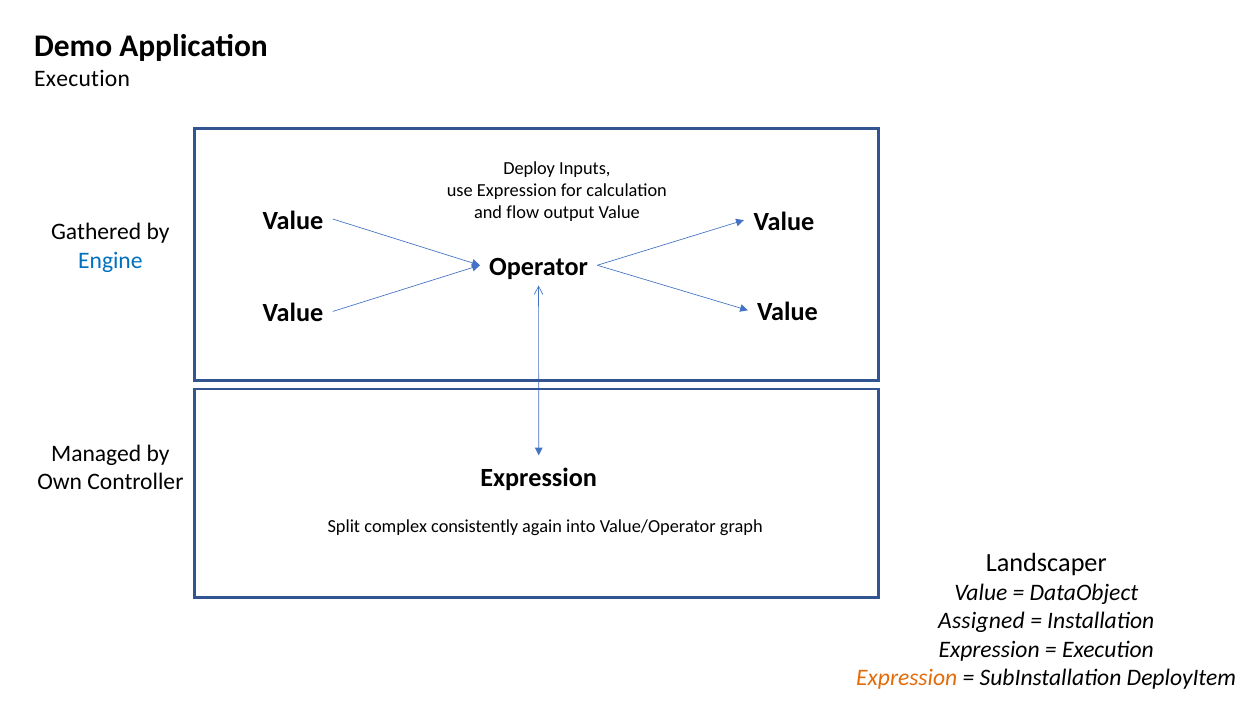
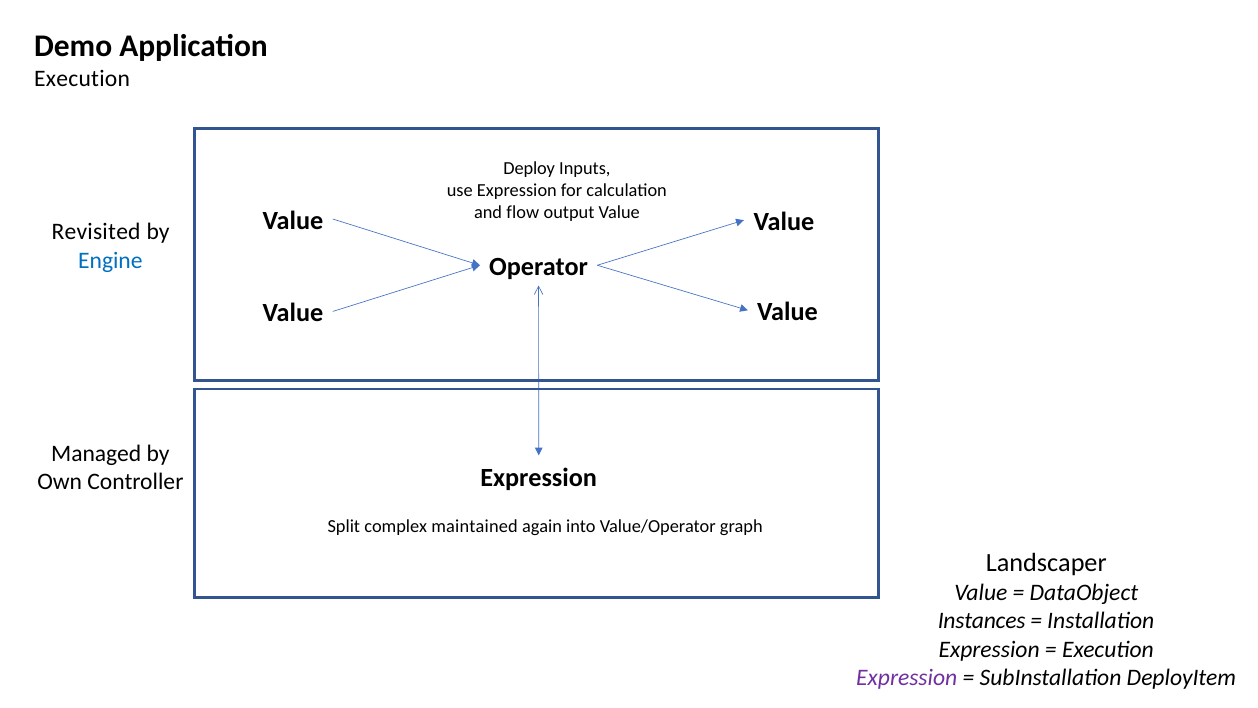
Gathered: Gathered -> Revisited (96, 232)
consistently: consistently -> maintained (475, 526)
Assigned: Assigned -> Instances (982, 621)
Expression colour: orange -> purple (907, 677)
